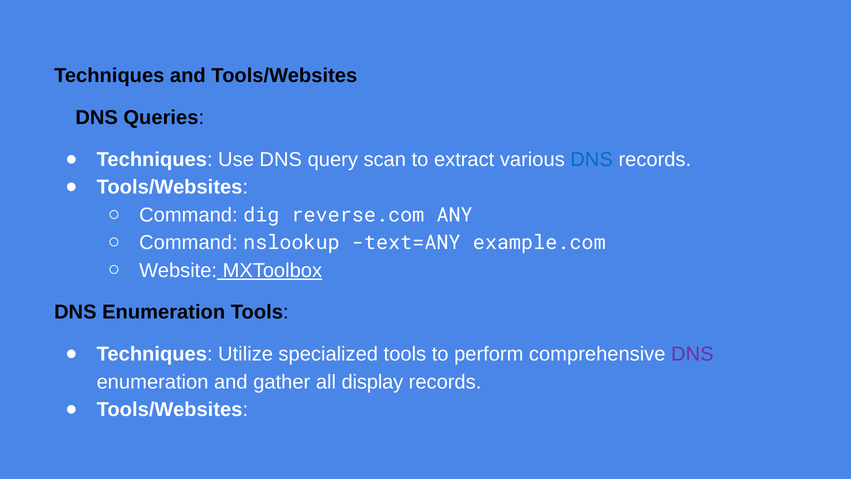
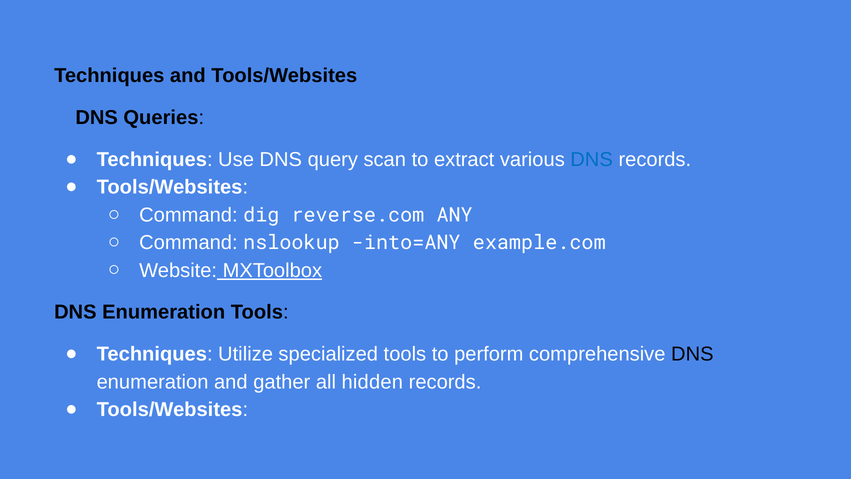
text=ANY: text=ANY -> into=ANY (406, 243)
DNS colour: purple -> black (692, 354)
display: display -> hidden (372, 382)
